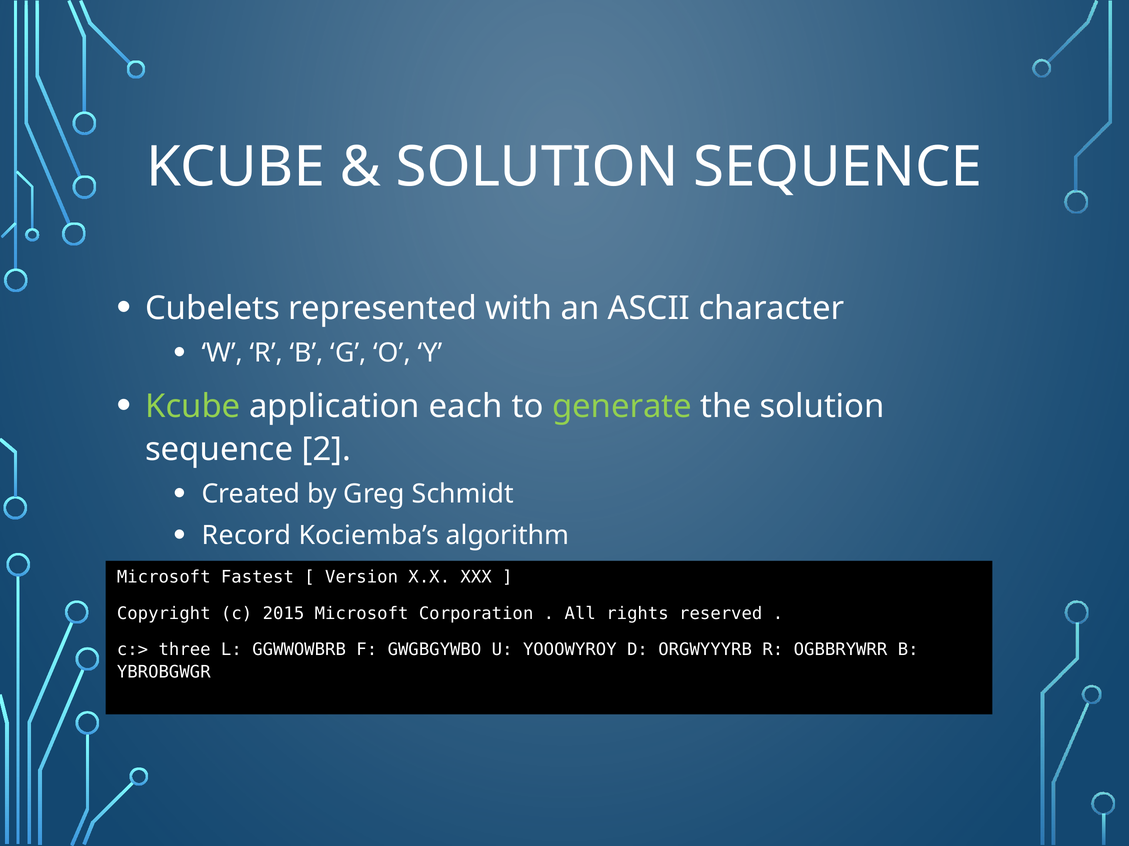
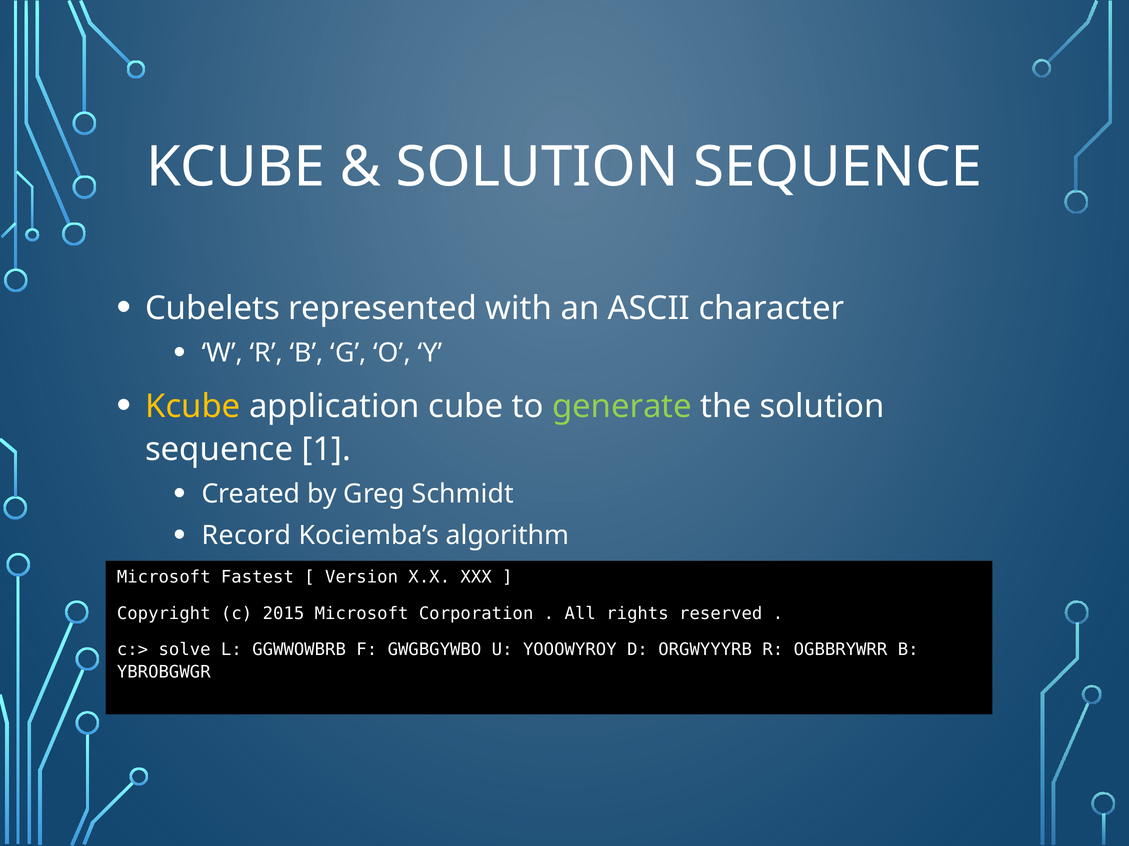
Kcube colour: light green -> yellow (193, 407)
each: each -> cube (466, 407)
2: 2 -> 1 (326, 450)
three: three -> solve (185, 650)
